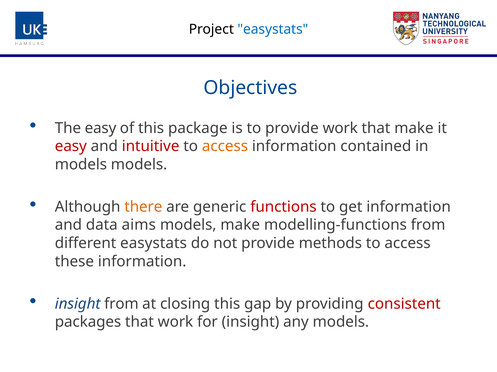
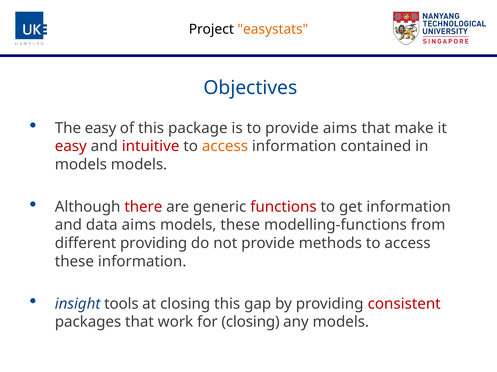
easystats colour: blue -> orange (273, 29)
provide work: work -> aims (340, 128)
there colour: orange -> red (143, 207)
models make: make -> these (240, 225)
different easystats: easystats -> providing (154, 244)
insight from: from -> tools (121, 304)
for insight: insight -> closing (251, 323)
